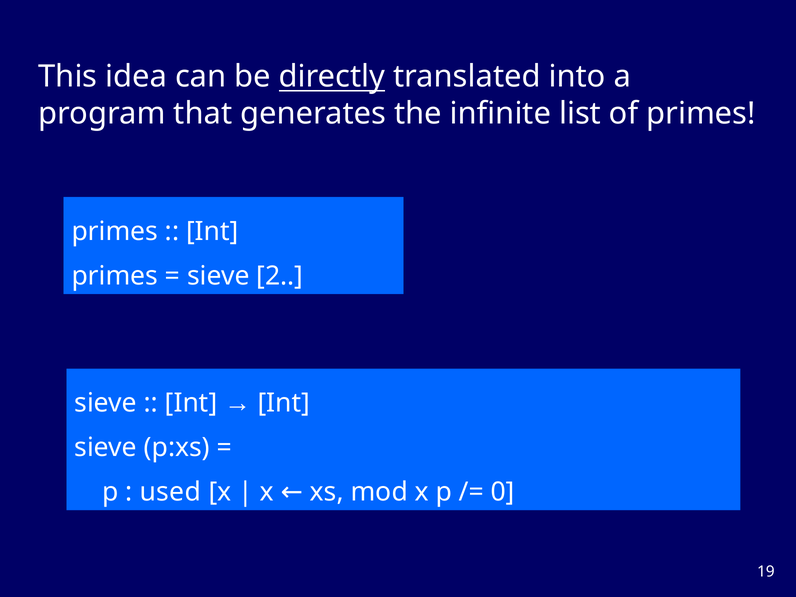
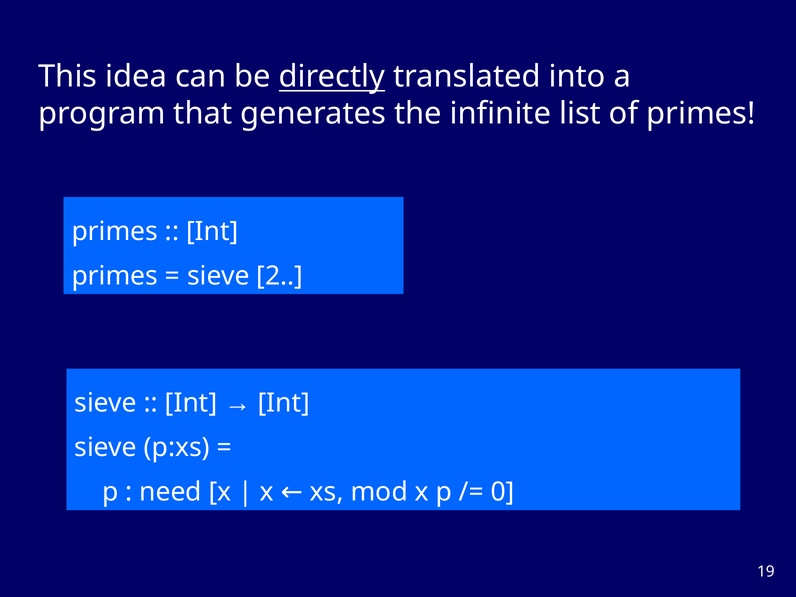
used: used -> need (171, 492)
